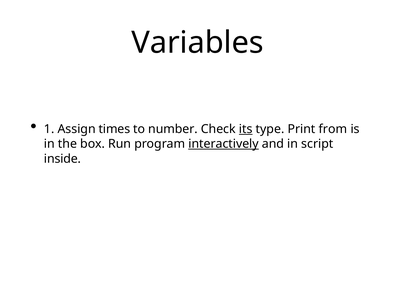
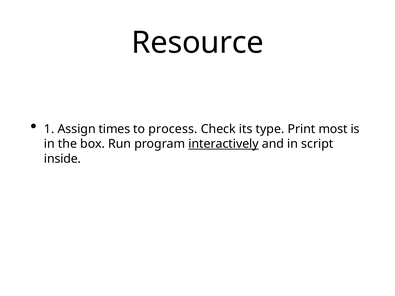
Variables: Variables -> Resource (198, 43)
number: number -> process (173, 129)
its underline: present -> none (246, 129)
from: from -> most (333, 129)
